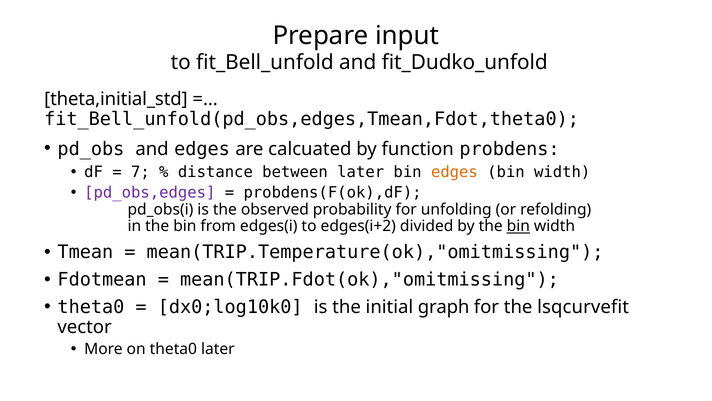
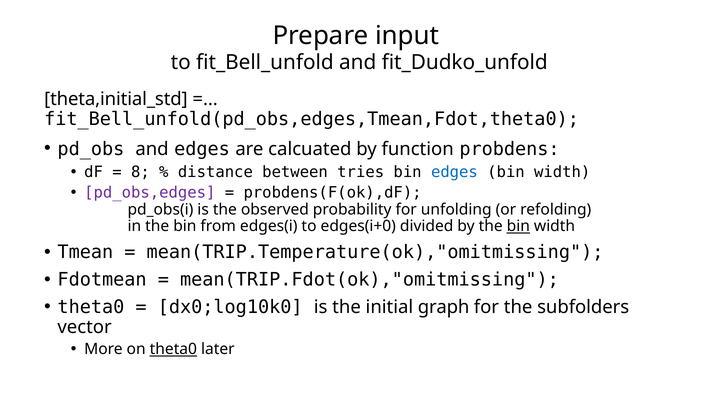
7: 7 -> 8 (140, 172)
between later: later -> tries (361, 172)
edges colour: orange -> blue (454, 172)
edges(i+2: edges(i+2 -> edges(i+0 (358, 226)
lsqcurvefit: lsqcurvefit -> subfolders (583, 307)
theta0 underline: none -> present (173, 349)
